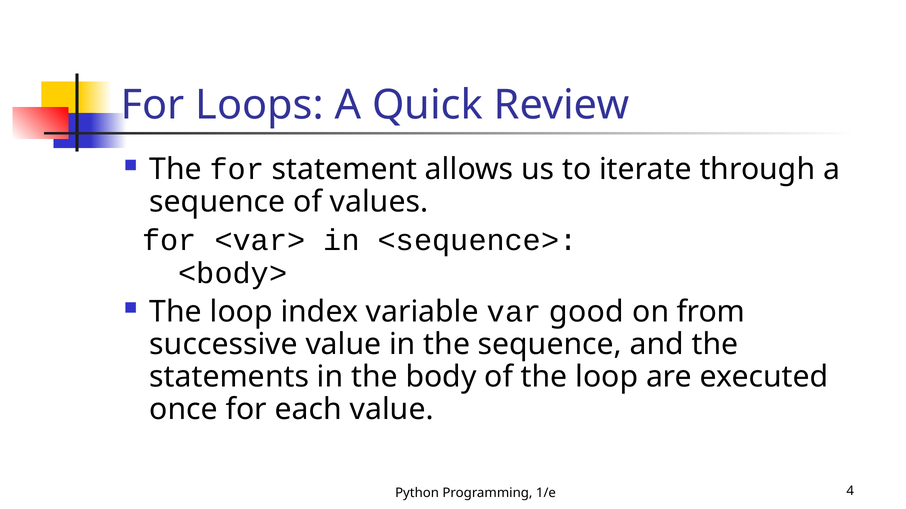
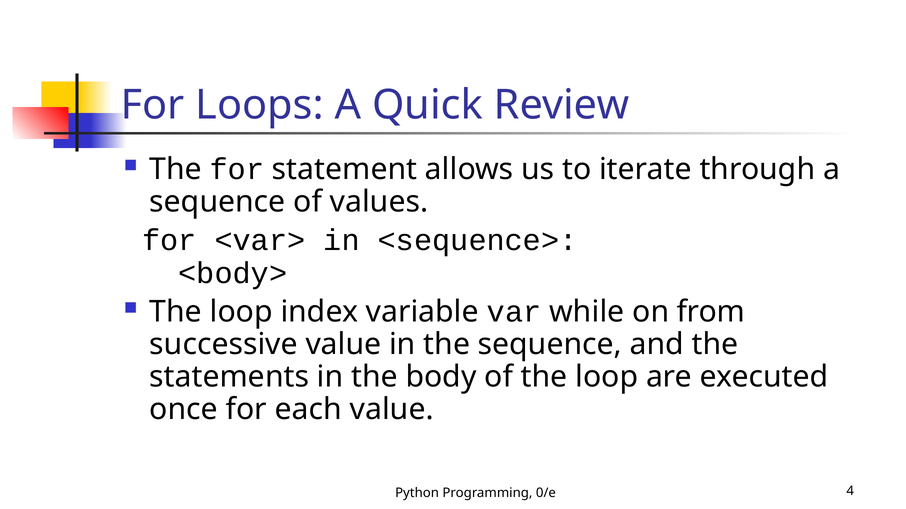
good: good -> while (587, 312)
1/e: 1/e -> 0/e (546, 494)
